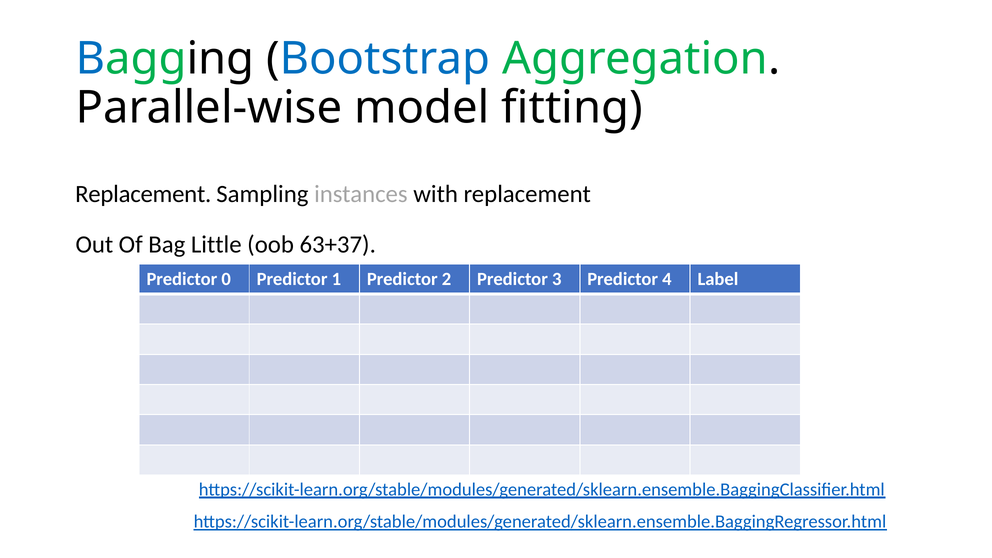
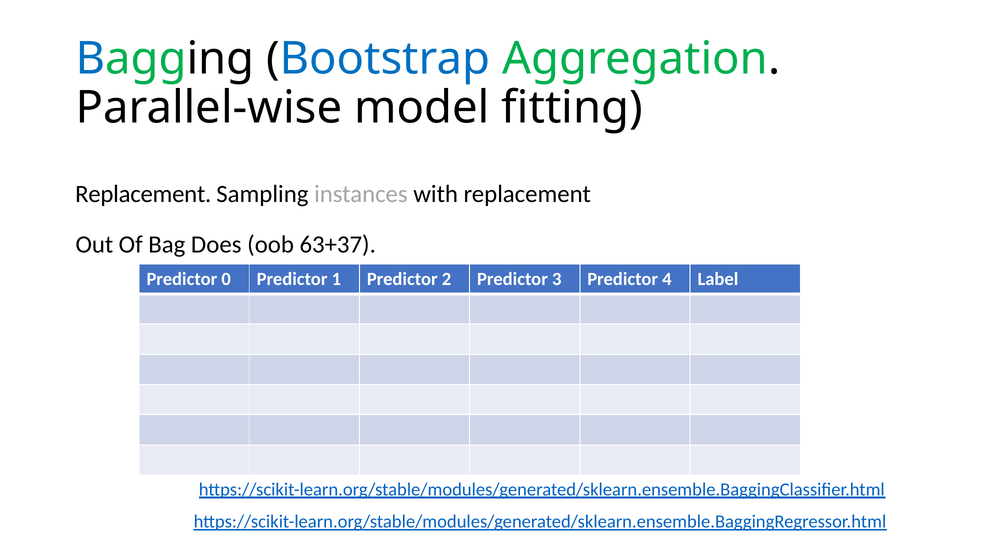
Little: Little -> Does (216, 244)
